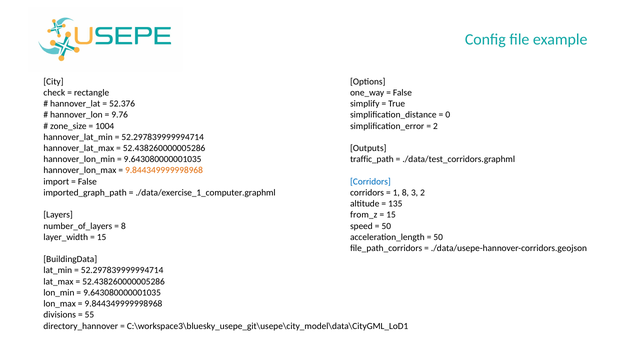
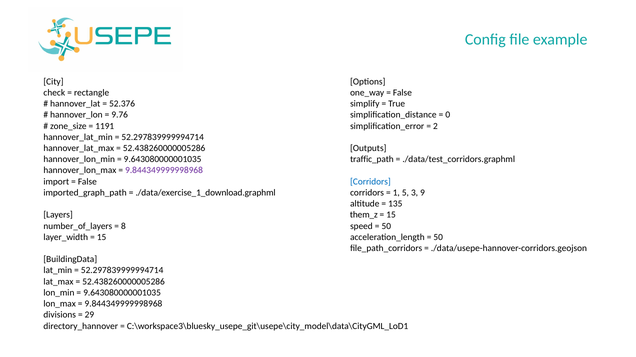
1004: 1004 -> 1191 (105, 126)
9.844349999998968 colour: orange -> purple (164, 171)
1 8: 8 -> 5 (405, 193)
3 2: 2 -> 9 (423, 193)
./data/exercise_1_computer.graphml: ./data/exercise_1_computer.graphml -> ./data/exercise_1_download.graphml (206, 193)
from_z: from_z -> them_z (364, 215)
55: 55 -> 29 (89, 316)
